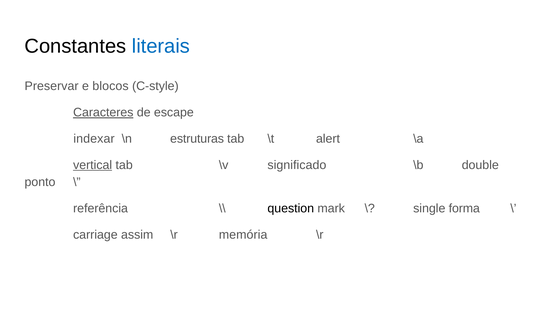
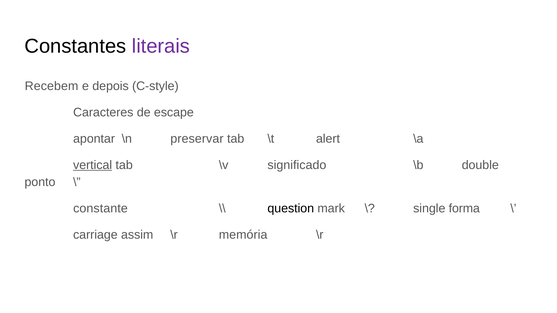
literais colour: blue -> purple (161, 46)
Preservar: Preservar -> Recebem (52, 86)
blocos: blocos -> depois (111, 86)
Caracteres underline: present -> none (103, 113)
indexar: indexar -> apontar (94, 139)
estruturas: estruturas -> preservar (197, 139)
referência: referência -> constante (100, 209)
